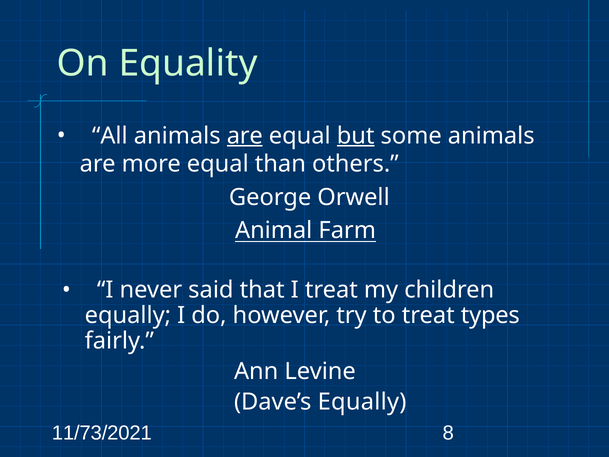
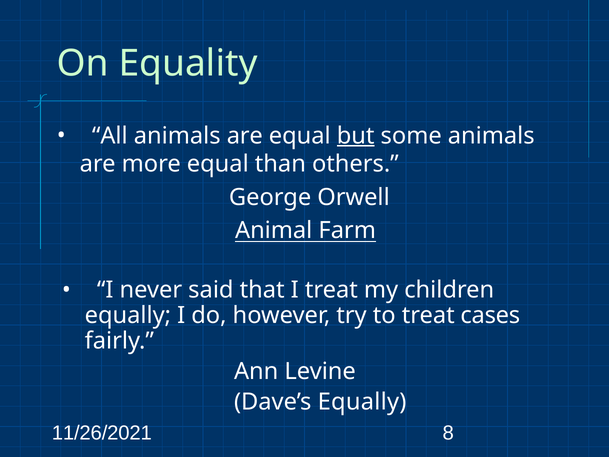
are underline: present -> none (245, 136)
types: types -> cases (490, 315)
11/73/2021: 11/73/2021 -> 11/26/2021 (102, 433)
